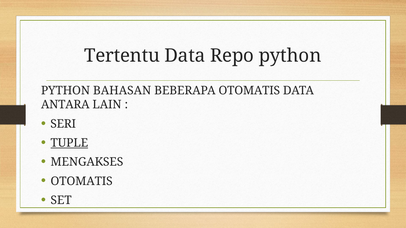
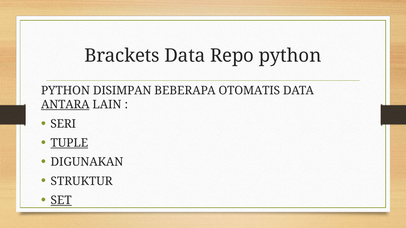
Tertentu: Tertentu -> Brackets (122, 56)
BAHASAN: BAHASAN -> DISIMPAN (122, 91)
ANTARA underline: none -> present (65, 105)
MENGAKSES: MENGAKSES -> DIGUNAKAN (87, 162)
OTOMATIS: OTOMATIS -> STRUKTUR (82, 181)
SET underline: none -> present (61, 201)
